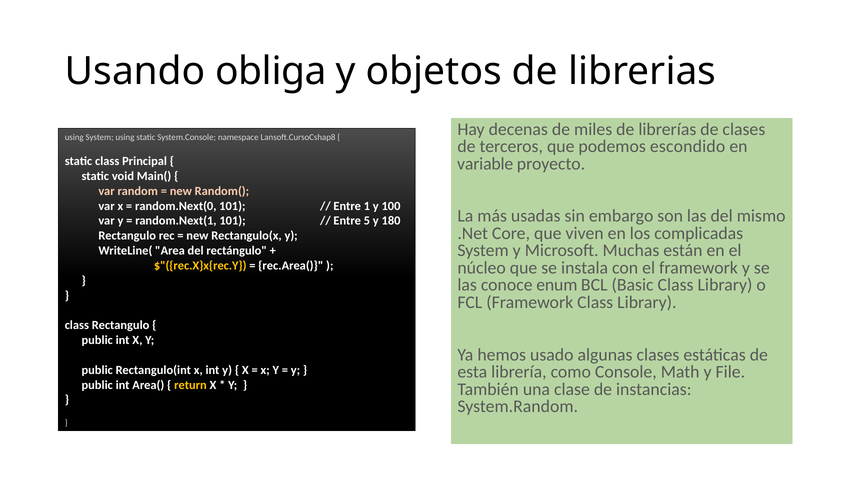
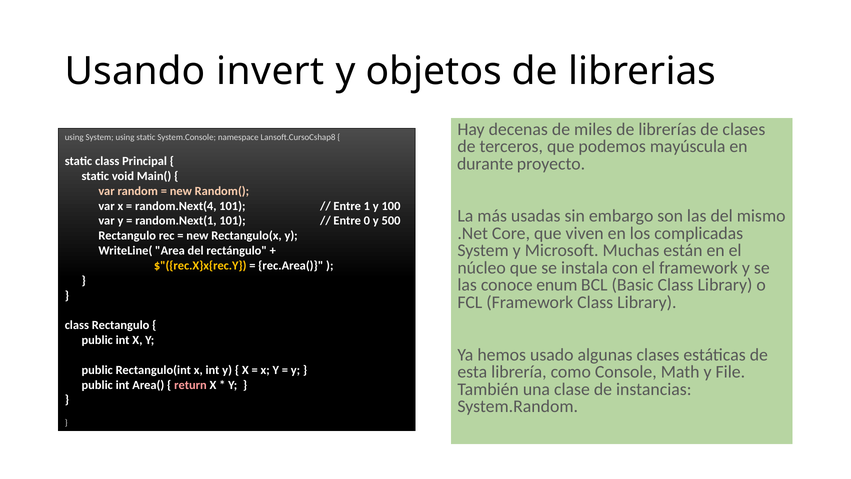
obliga: obliga -> invert (270, 71)
escondido: escondido -> mayúscula (688, 146)
variable: variable -> durante (485, 164)
random.Next(0: random.Next(0 -> random.Next(4 (176, 206)
5: 5 -> 0 (367, 221)
180: 180 -> 500 (391, 221)
return colour: yellow -> pink (190, 385)
